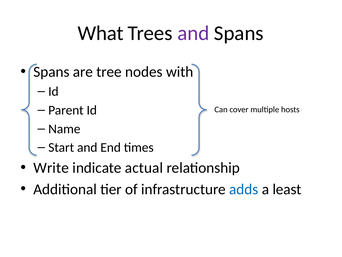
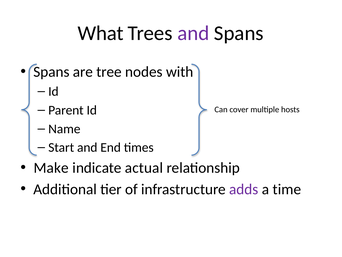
Write: Write -> Make (51, 168)
adds colour: blue -> purple (244, 189)
least: least -> time (287, 189)
